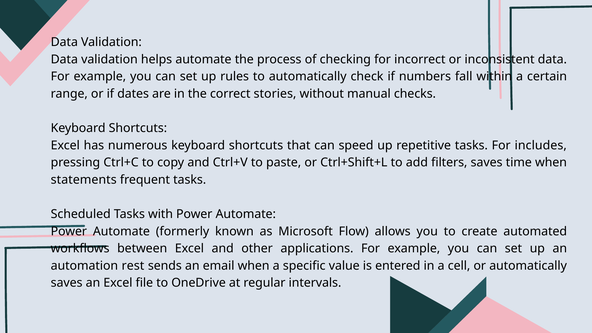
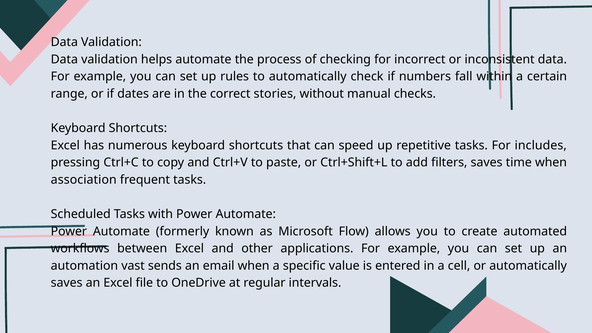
statements: statements -> association (84, 180)
rest: rest -> vast (133, 266)
